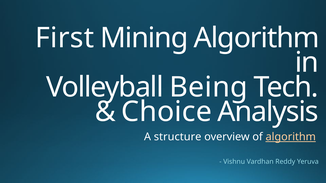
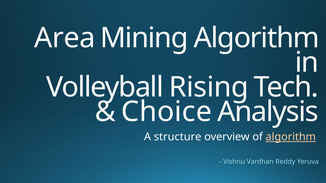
First: First -> Area (65, 38)
Being: Being -> Rising (209, 87)
